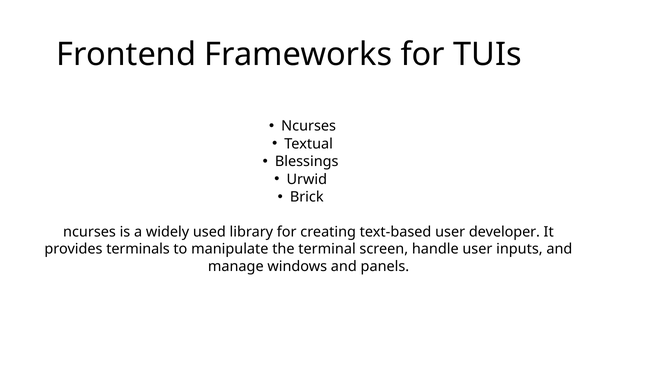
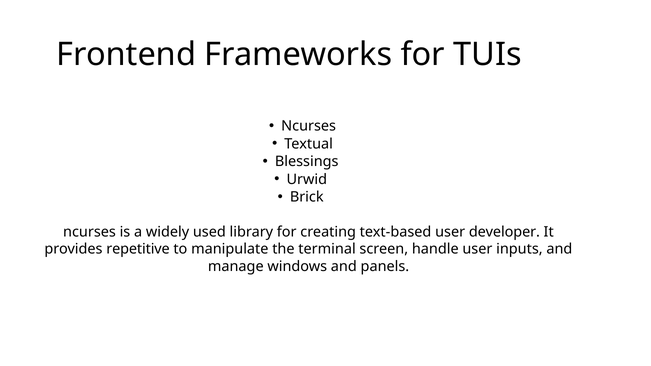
terminals: terminals -> repetitive (138, 249)
